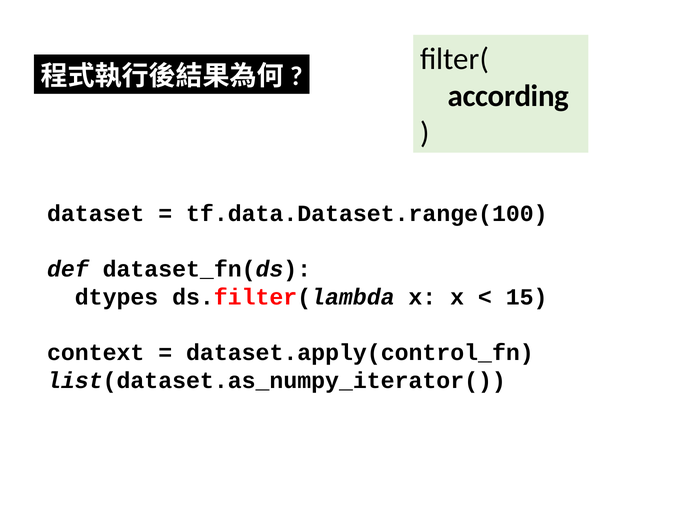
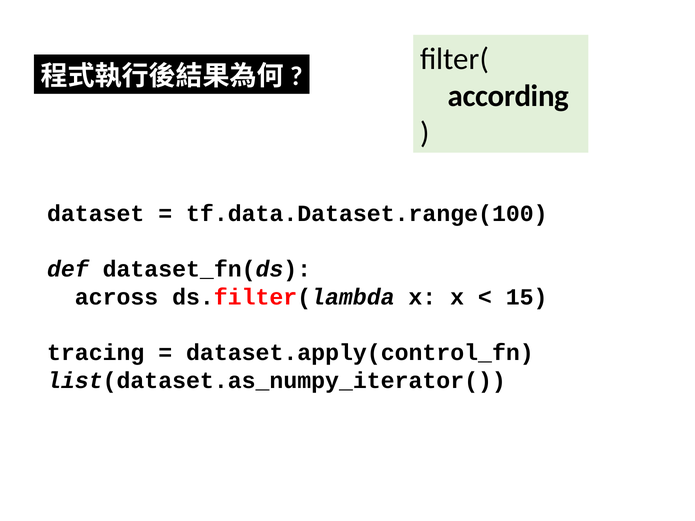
dtypes: dtypes -> across (117, 297)
context: context -> tracing (96, 353)
